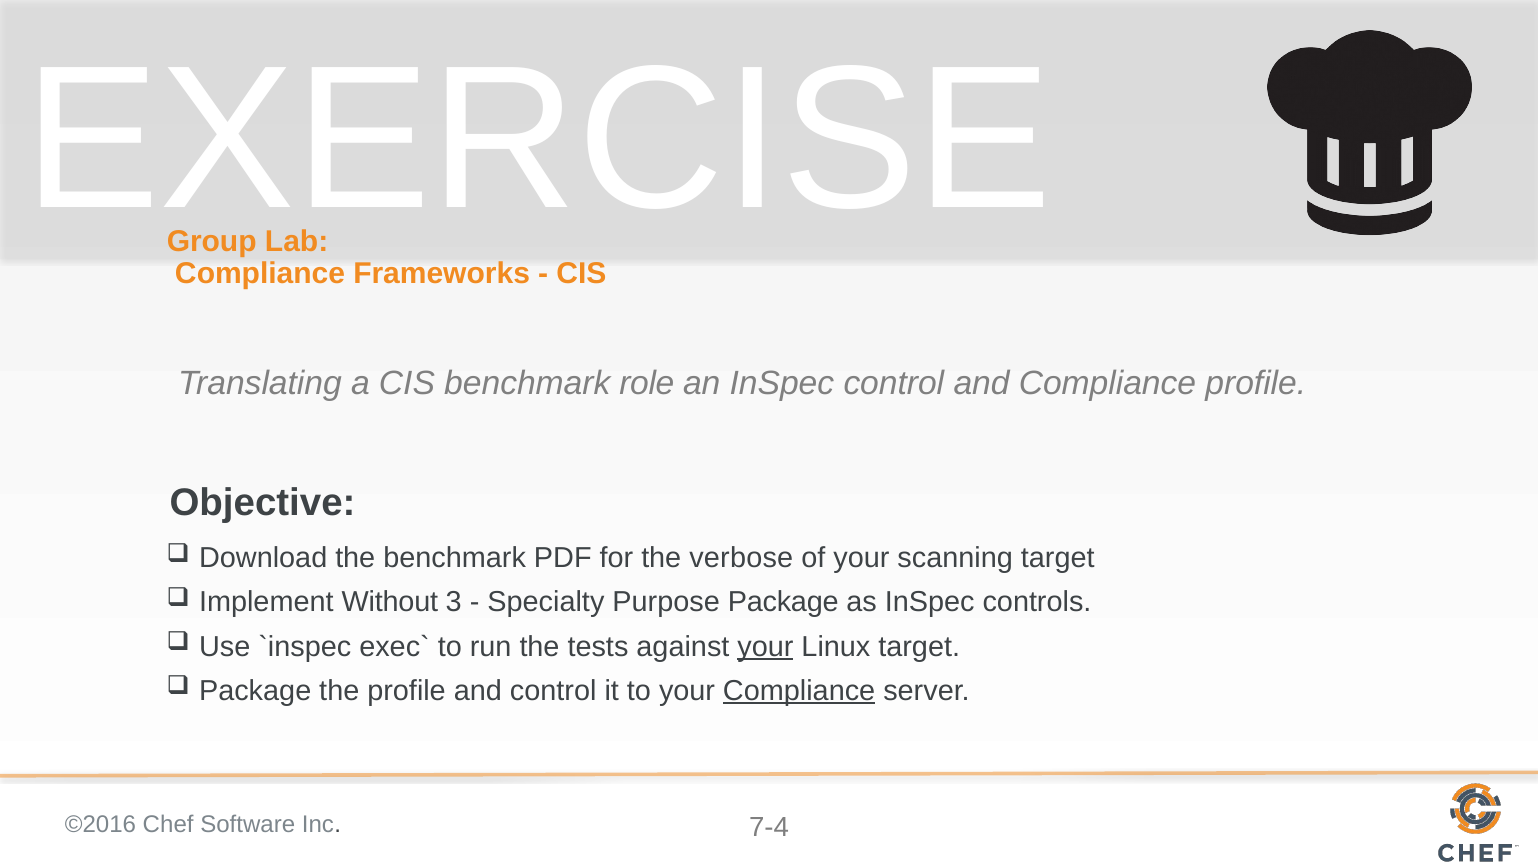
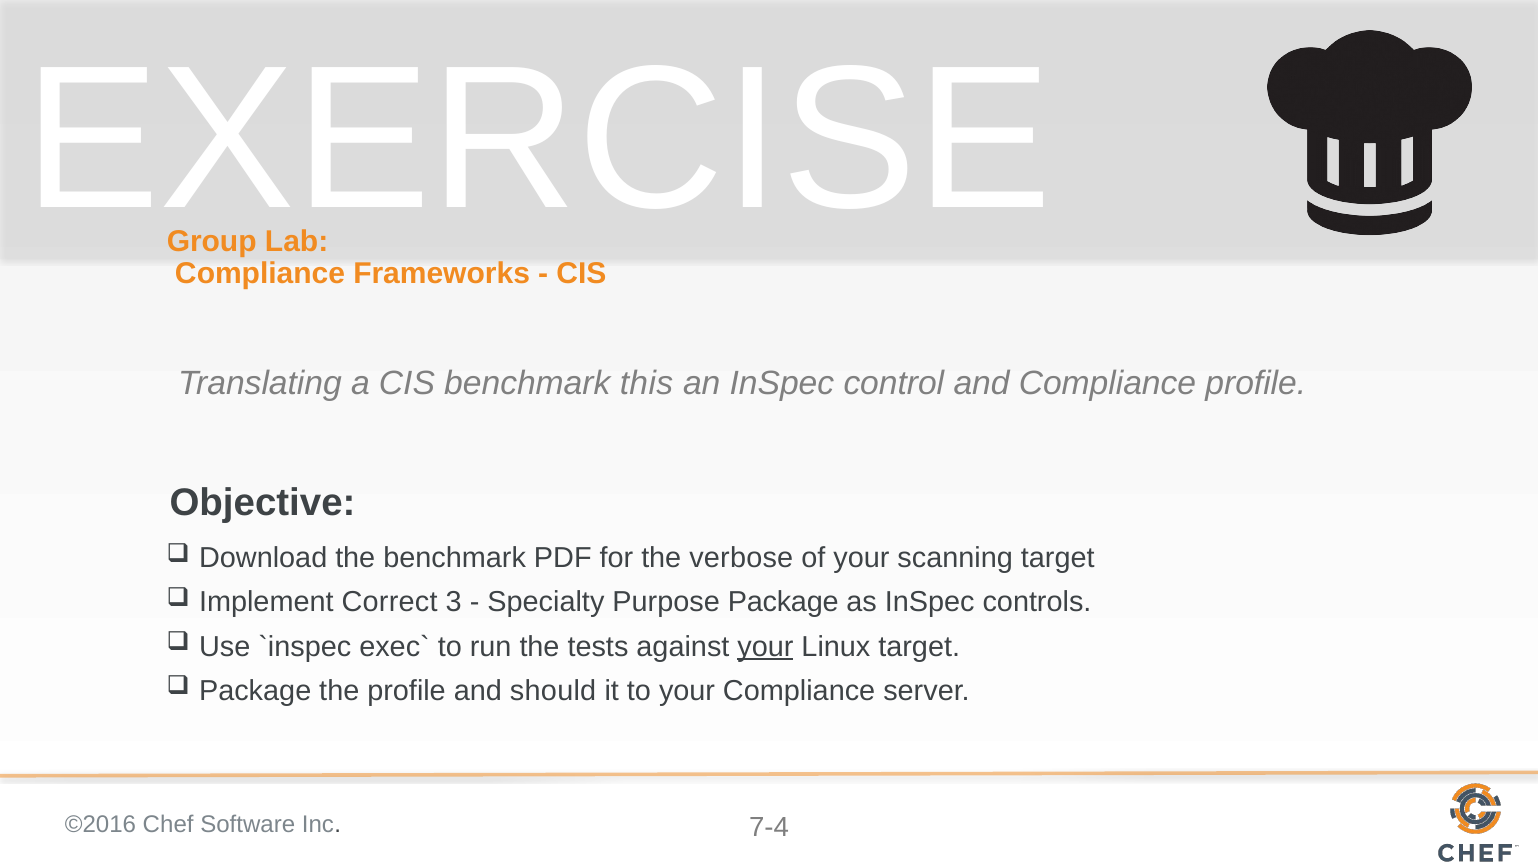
role: role -> this (646, 383)
Without: Without -> Correct (390, 602)
and control: control -> should (553, 691)
Compliance underline: present -> none (799, 691)
